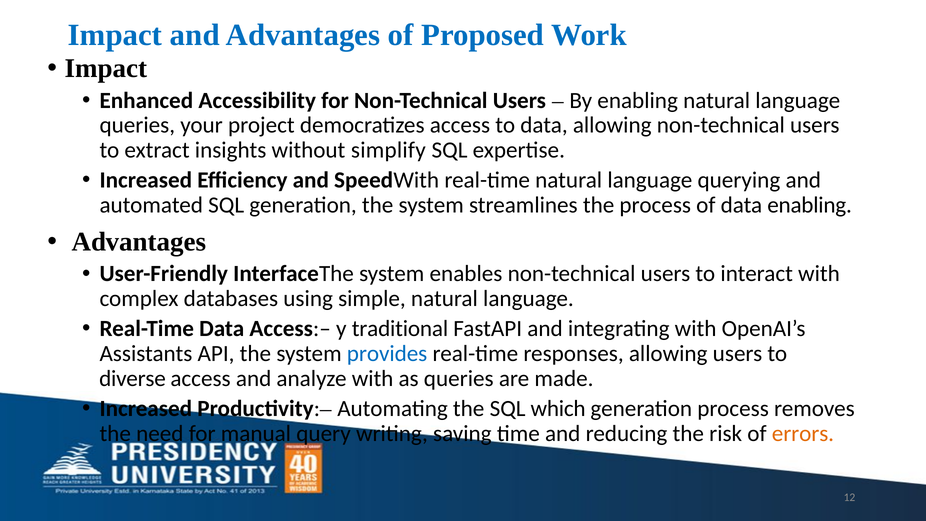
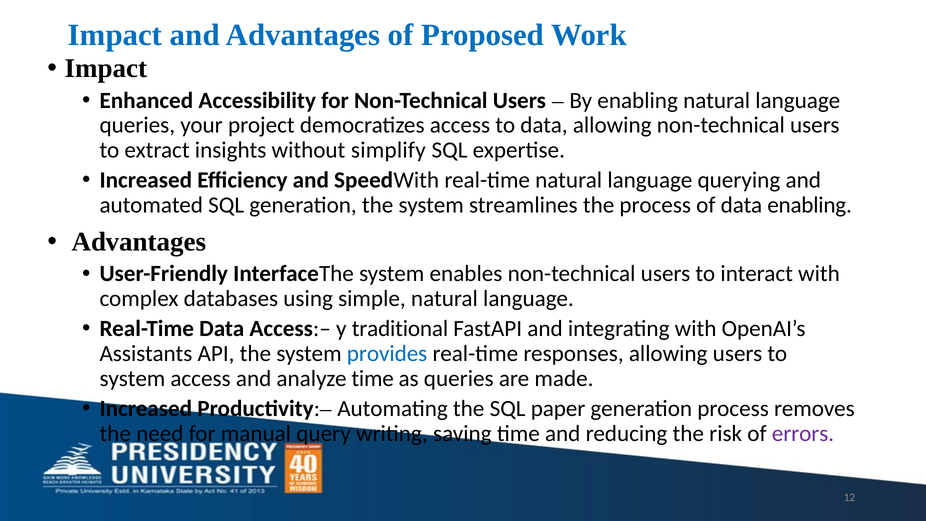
diverse: diverse -> system (132, 379)
analyze with: with -> time (373, 379)
which: which -> paper (558, 408)
errors colour: orange -> purple (803, 433)
